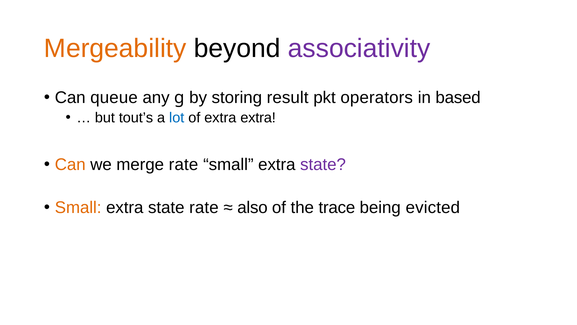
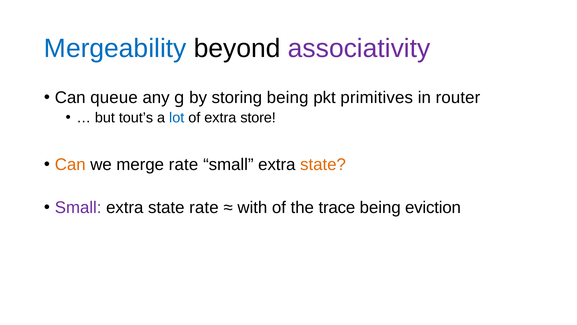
Mergeability colour: orange -> blue (115, 48)
storing result: result -> being (288, 98)
operators: operators -> primitives (377, 98)
based: based -> router (458, 98)
extra extra: extra -> store (258, 117)
state colour: purple -> orange (323, 165)
Small colour: orange -> purple (78, 207)
also: also -> with (252, 207)
evicted: evicted -> eviction (433, 207)
